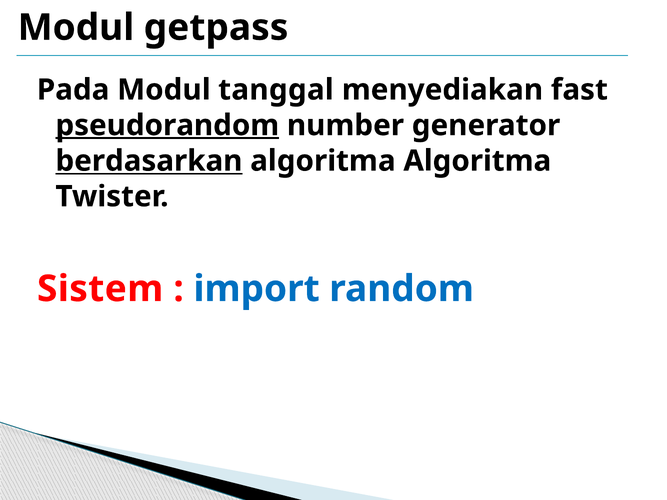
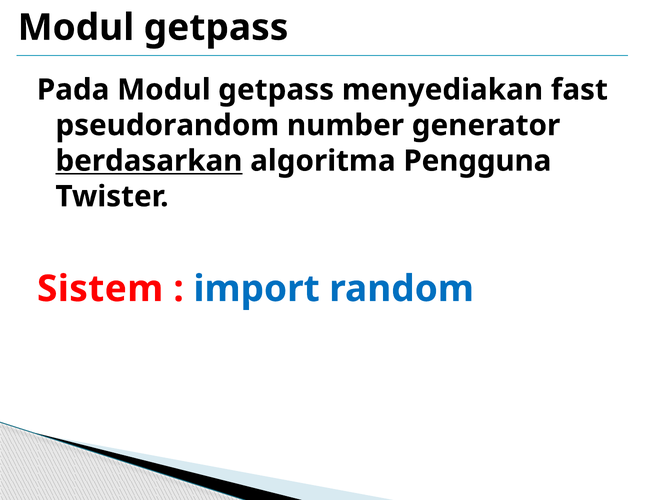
Pada Modul tanggal: tanggal -> getpass (276, 90)
pseudorandom underline: present -> none (167, 125)
algoritma Algoritma: Algoritma -> Pengguna (477, 161)
